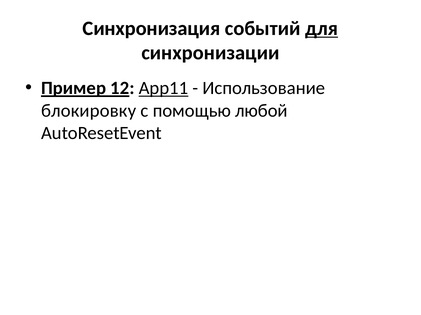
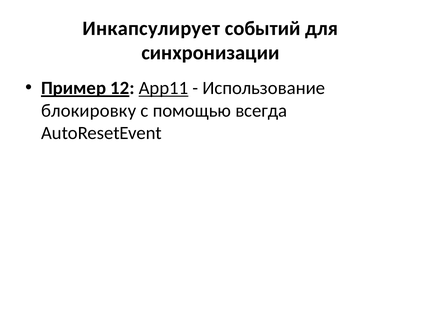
Синхронизация: Синхронизация -> Инкапсулирует (151, 28)
для underline: present -> none (322, 28)
любой: любой -> всегда (261, 111)
